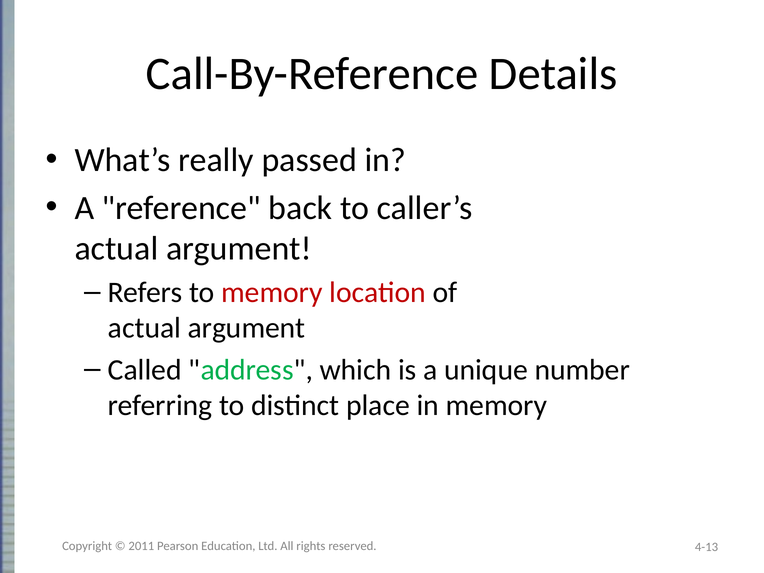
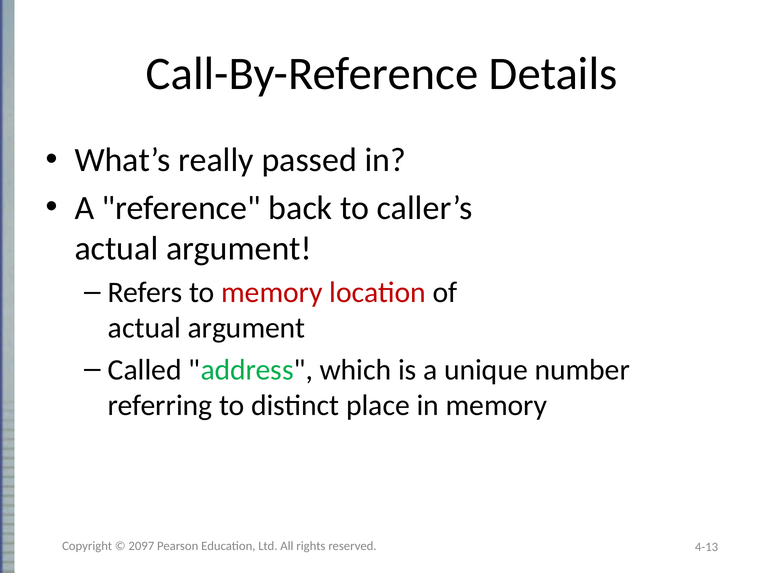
2011: 2011 -> 2097 (141, 546)
